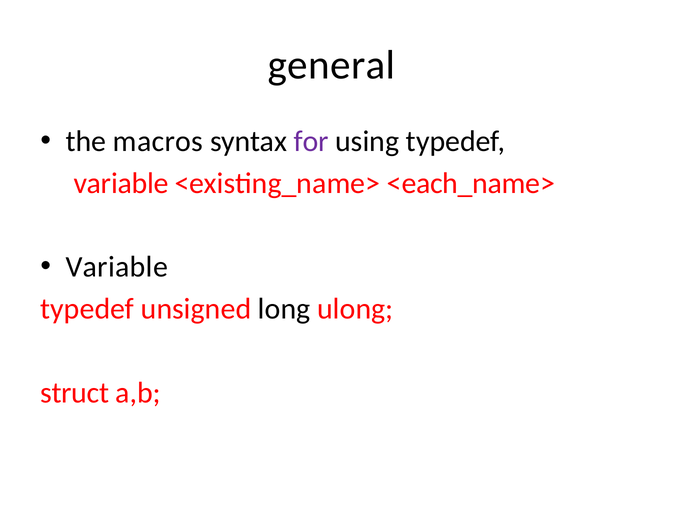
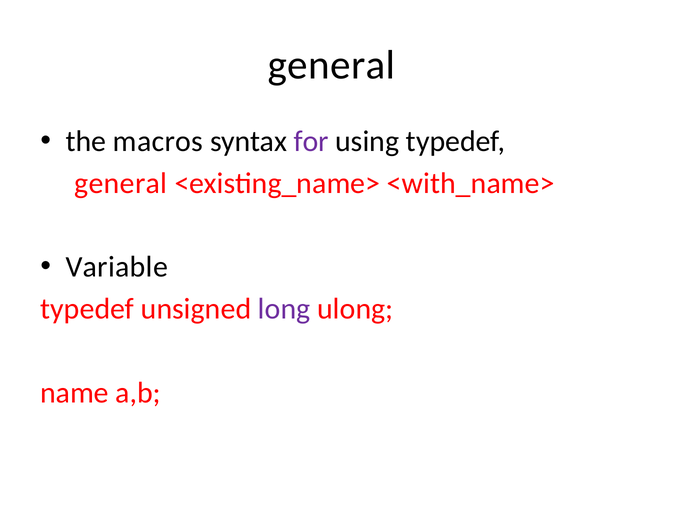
variable: variable -> general (121, 183)
<each_name>: <each_name> -> <with_name> (471, 183)
long colour: black -> purple (284, 309)
struct: struct -> name (75, 393)
